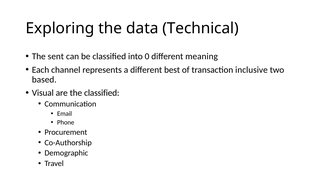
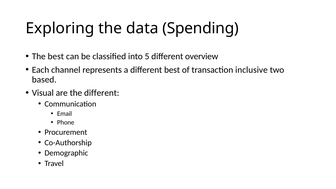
Technical: Technical -> Spending (201, 28)
The sent: sent -> best (56, 56)
0: 0 -> 5 (147, 56)
meaning: meaning -> overview (202, 56)
the classified: classified -> different (102, 93)
